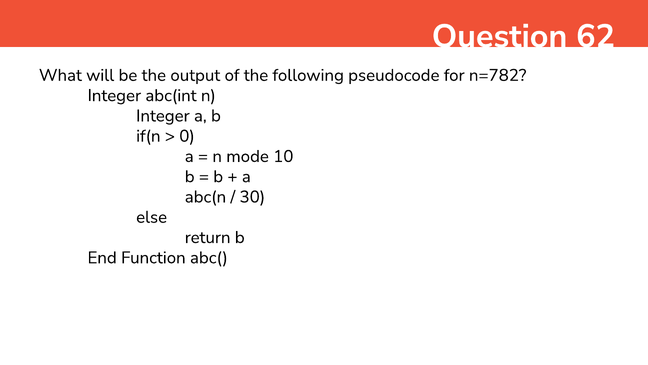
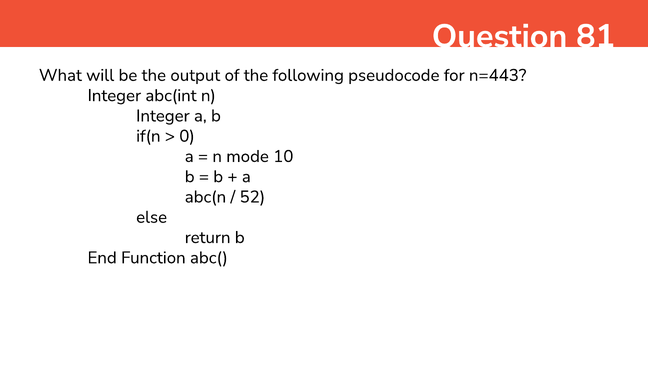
62: 62 -> 81 (596, 36)
n=782: n=782 -> n=443 (498, 75)
30: 30 -> 52 (252, 197)
